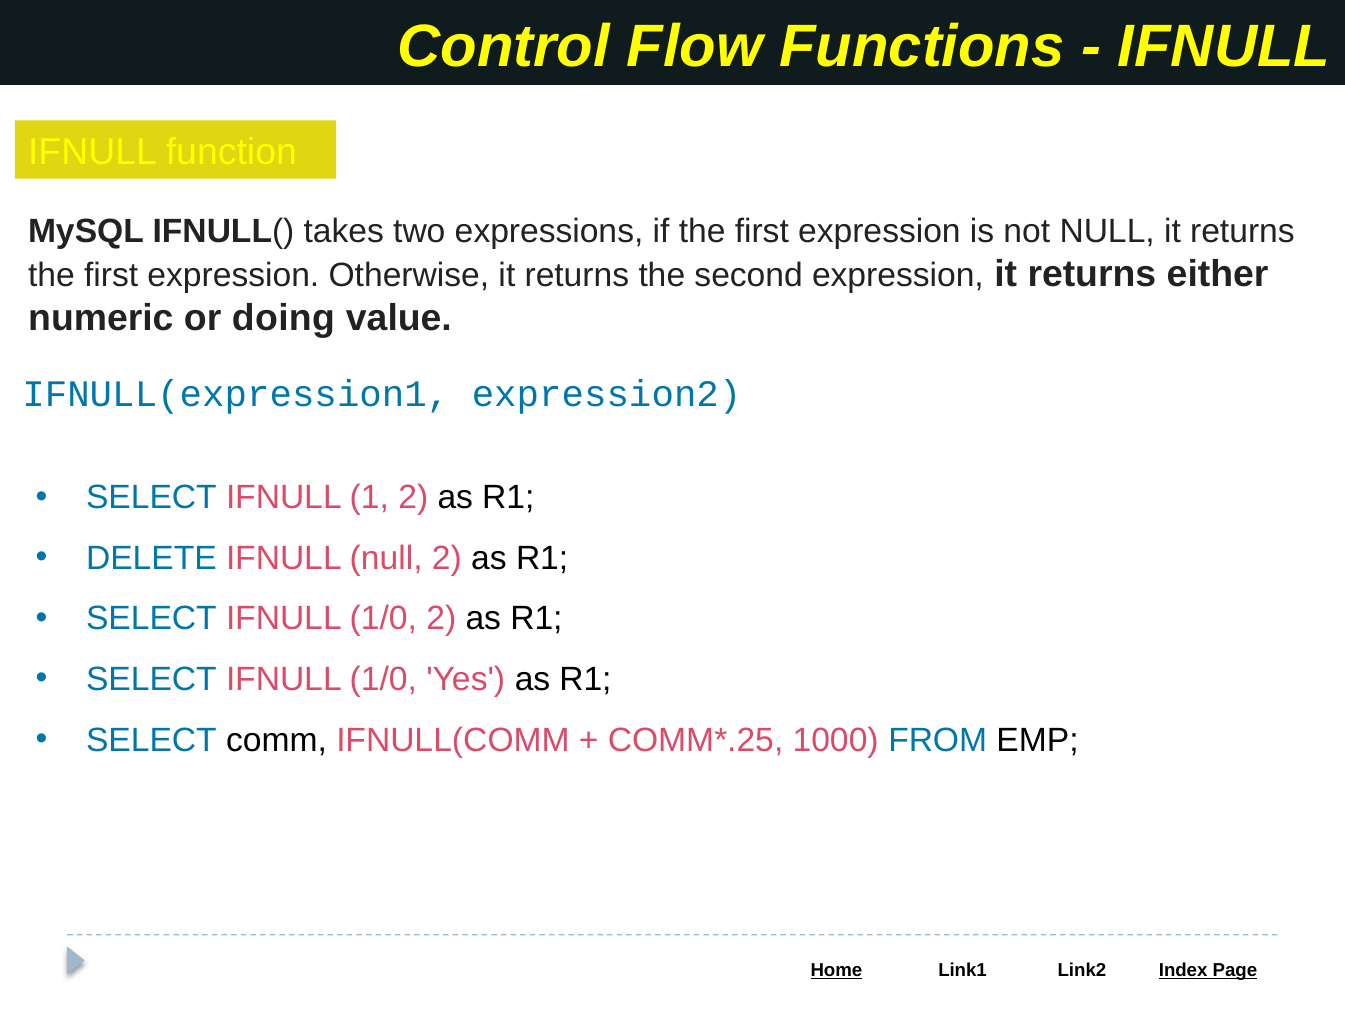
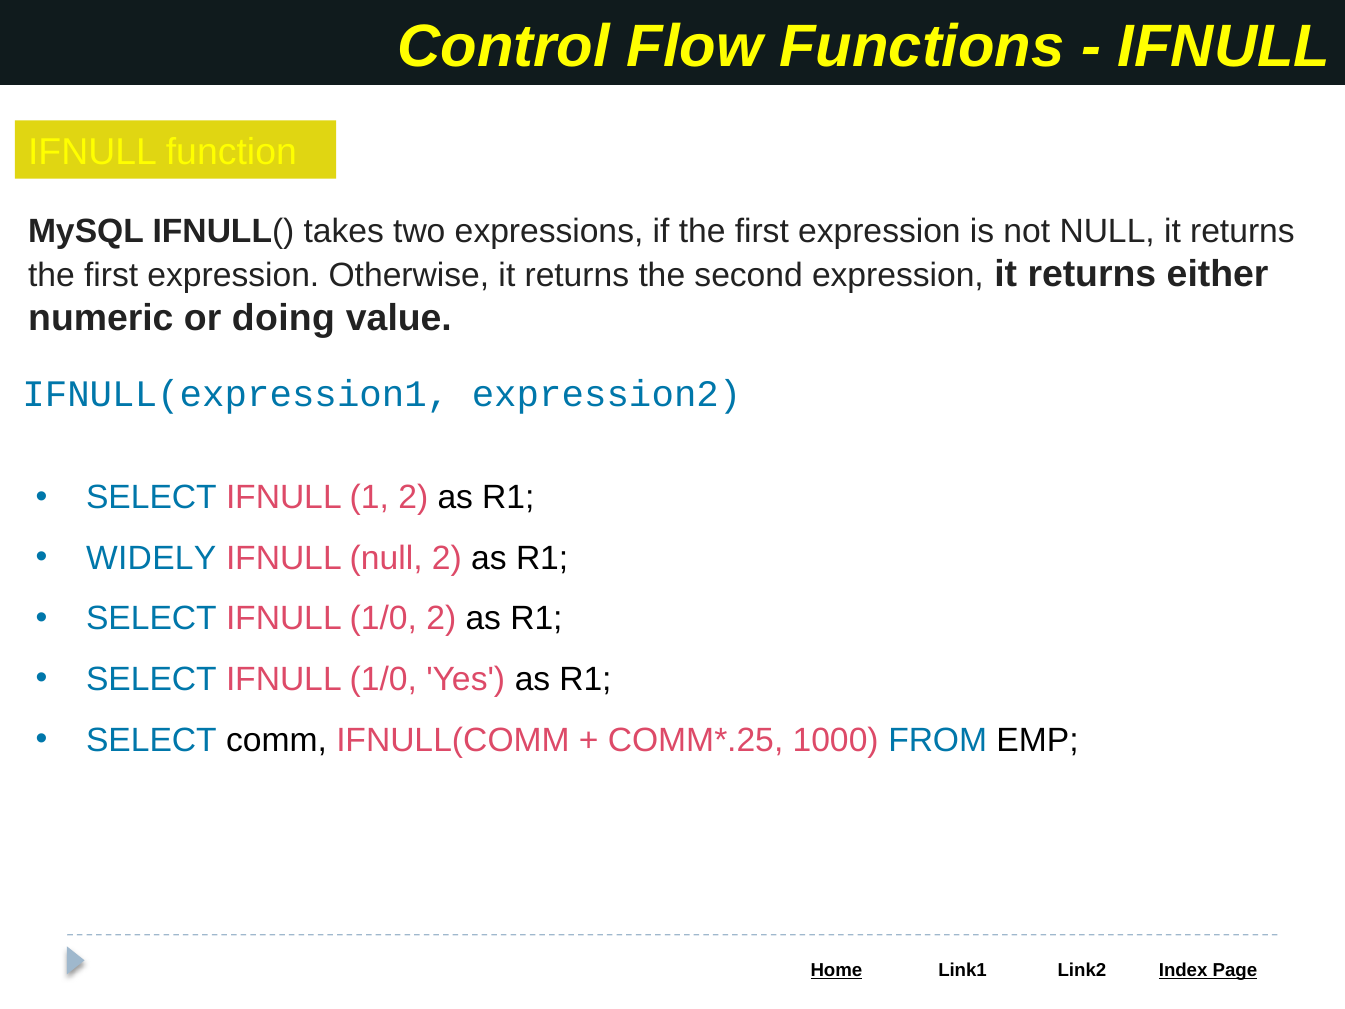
DELETE: DELETE -> WIDELY (151, 558)
